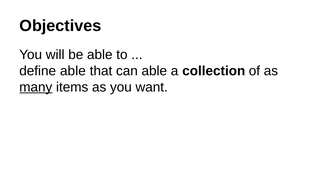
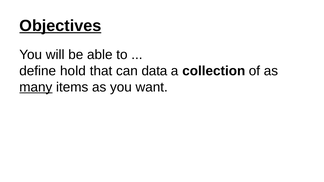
Objectives underline: none -> present (60, 26)
define able: able -> hold (73, 71)
can able: able -> data (155, 71)
